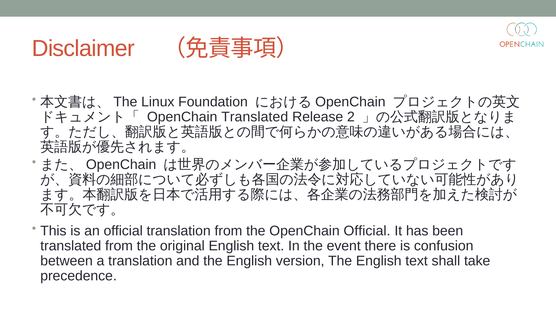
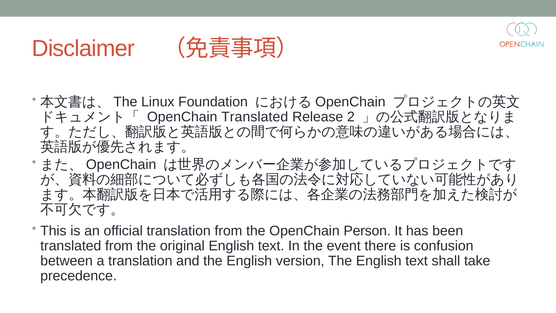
OpenChain Official: Official -> Person (367, 231)
